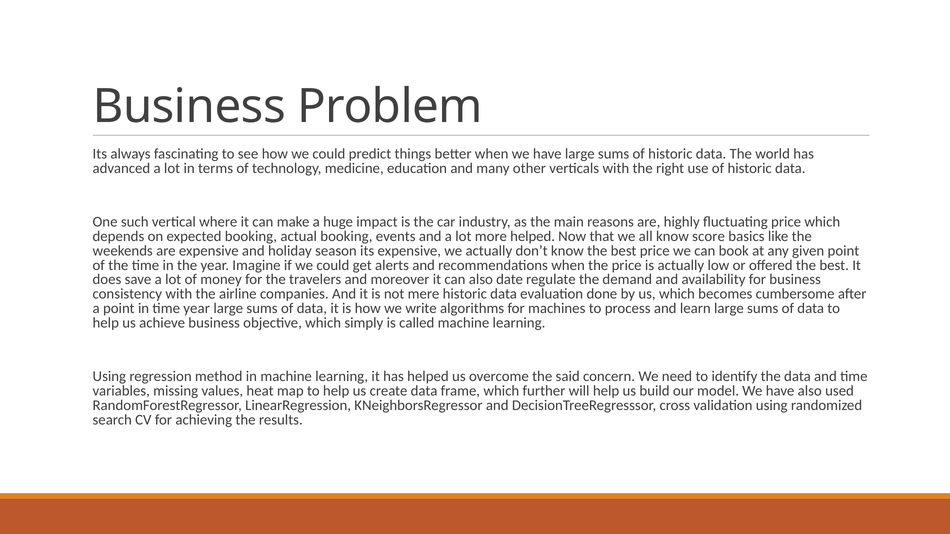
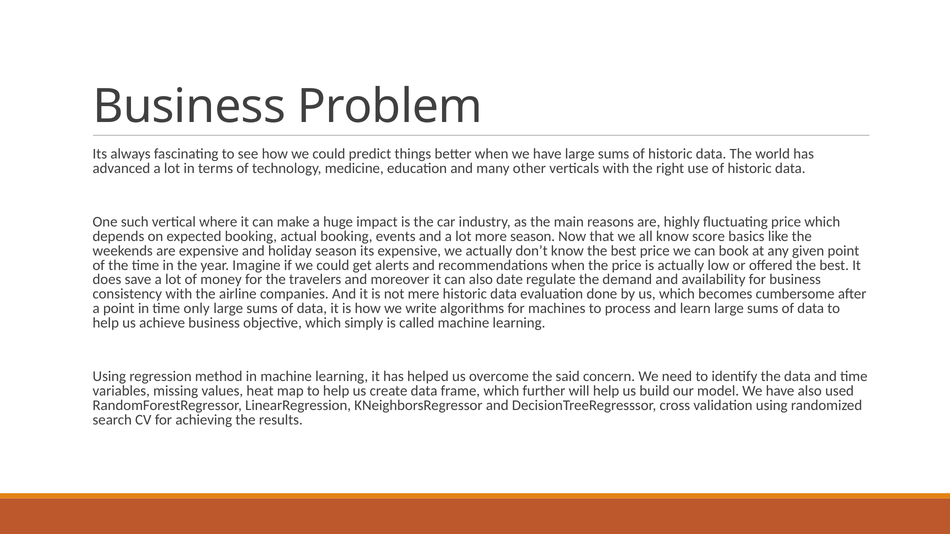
more helped: helped -> season (533, 237)
time year: year -> only (197, 309)
